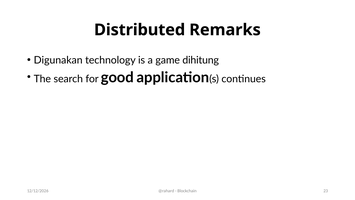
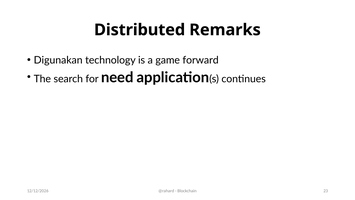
dihitung: dihitung -> forward (201, 60)
good: good -> need (117, 77)
